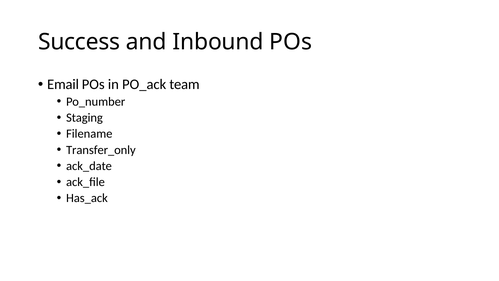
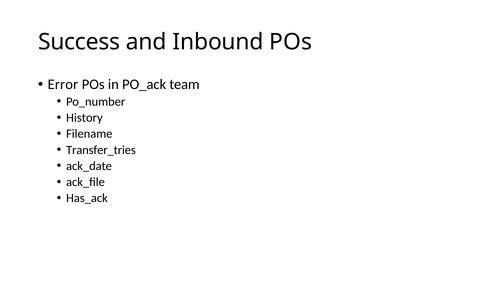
Email: Email -> Error (63, 84)
Staging: Staging -> History (84, 118)
Transfer_only: Transfer_only -> Transfer_tries (101, 150)
